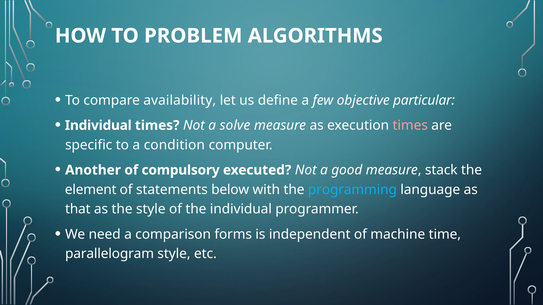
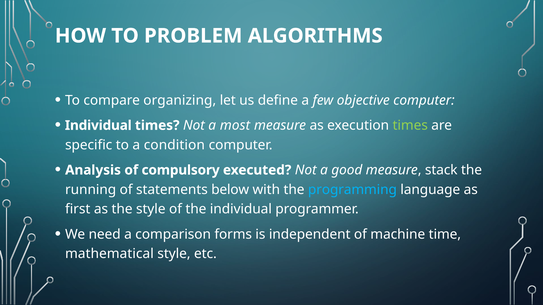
availability: availability -> organizing (180, 100)
objective particular: particular -> computer (424, 100)
solve: solve -> most (235, 126)
times colour: pink -> light green (410, 126)
Another: Another -> Analysis (93, 170)
element: element -> running (91, 190)
that: that -> first (78, 209)
parallelogram: parallelogram -> mathematical (109, 254)
